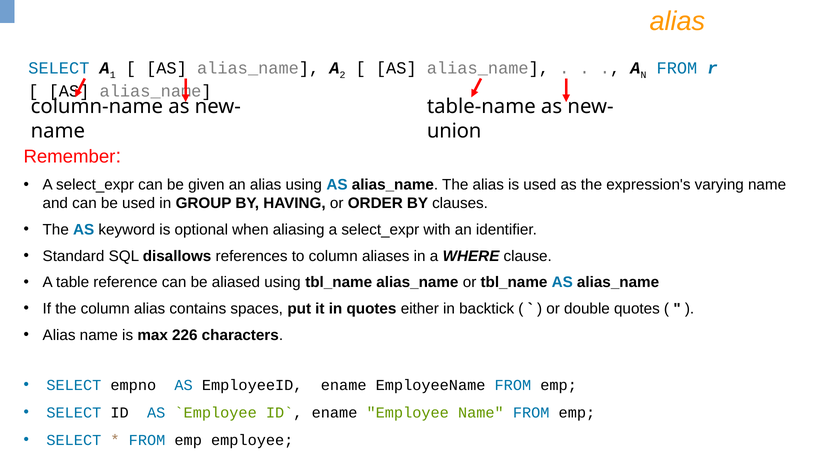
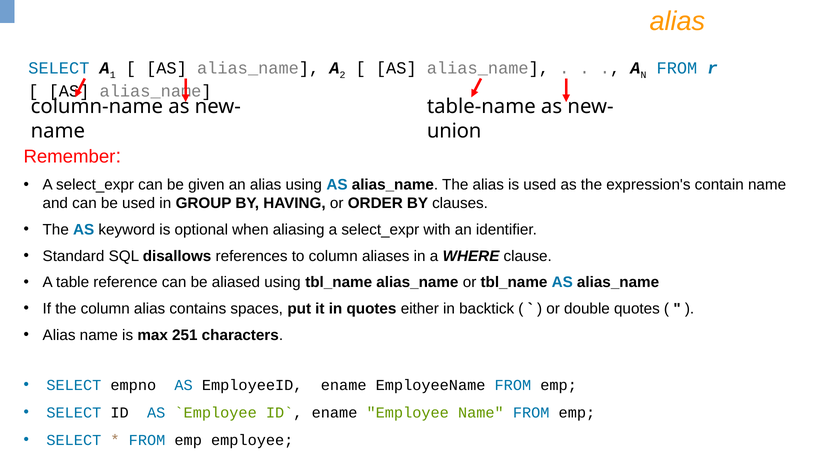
varying: varying -> contain (719, 185)
226: 226 -> 251 (185, 335)
